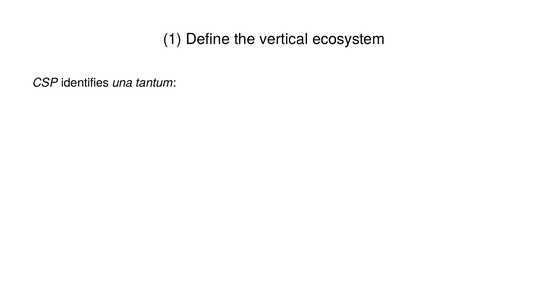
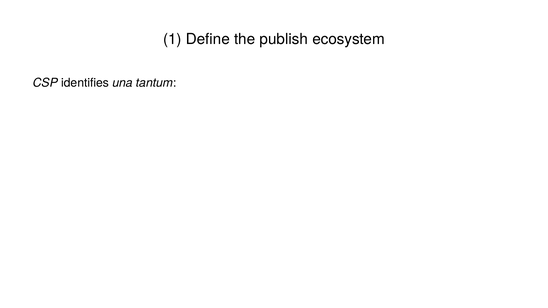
vertical: vertical -> publish (284, 39)
